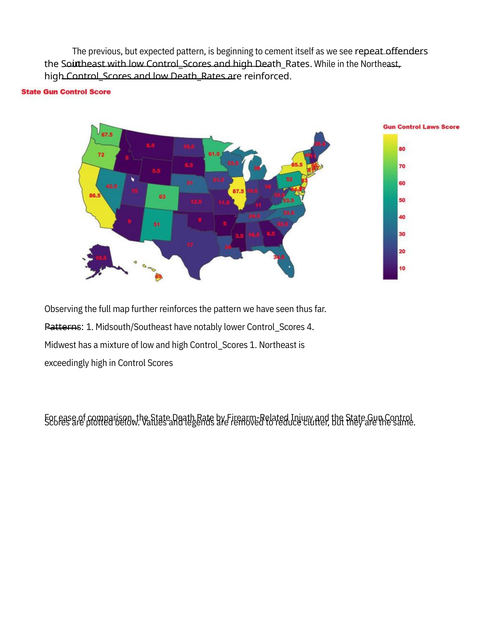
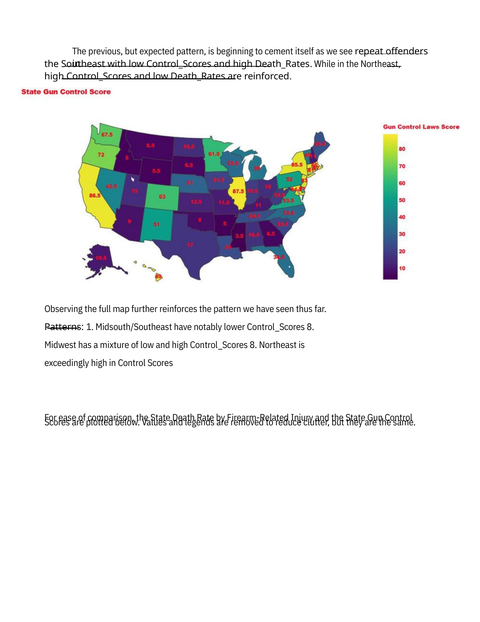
lower Control_Scores 4: 4 -> 8 (310, 327)
high Control_Scores 1: 1 -> 8 (253, 345)
